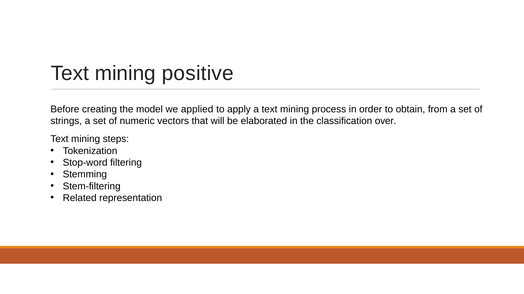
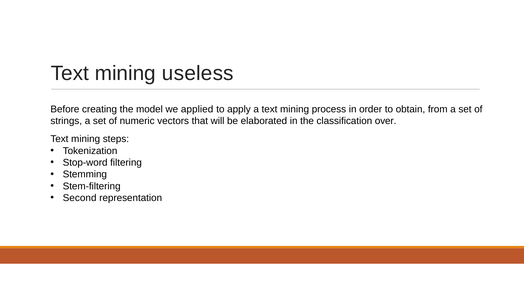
positive: positive -> useless (198, 74)
Related: Related -> Second (80, 198)
